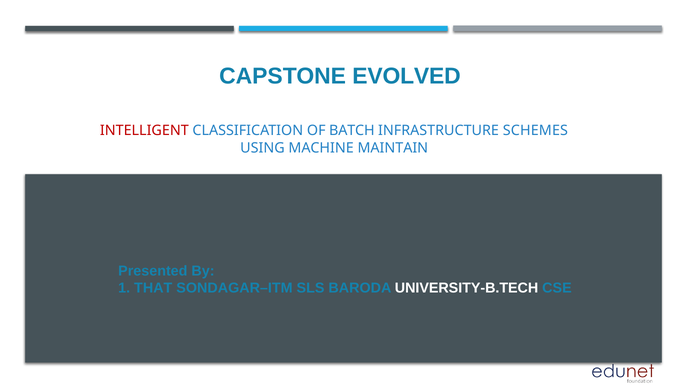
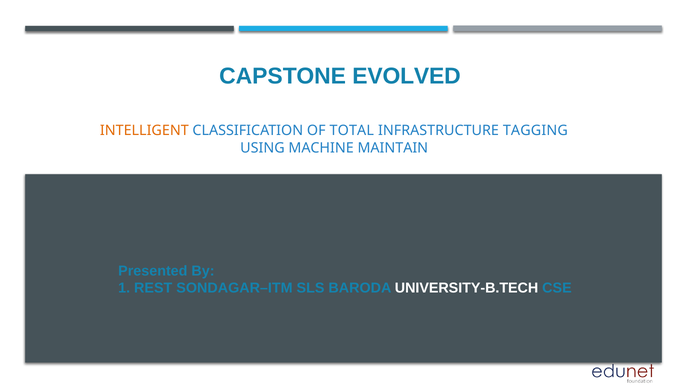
INTELLIGENT colour: red -> orange (144, 130)
BATCH: BATCH -> TOTAL (352, 130)
SCHEMES: SCHEMES -> TAGGING (535, 130)
THAT: THAT -> REST (153, 288)
